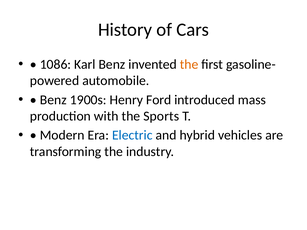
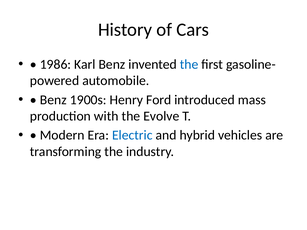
1086: 1086 -> 1986 (55, 64)
the colour: orange -> blue (189, 64)
Sports: Sports -> Evolve (161, 116)
